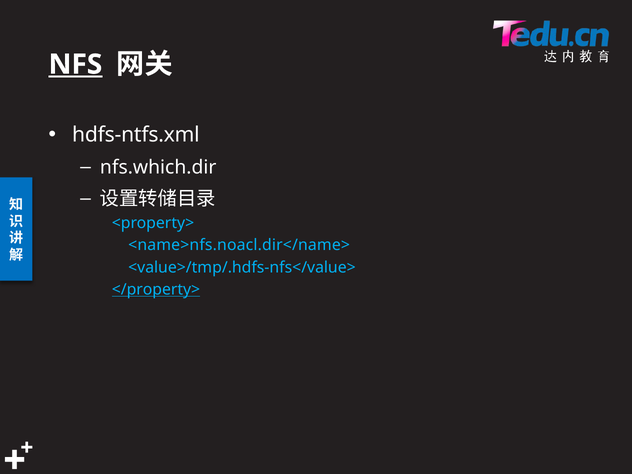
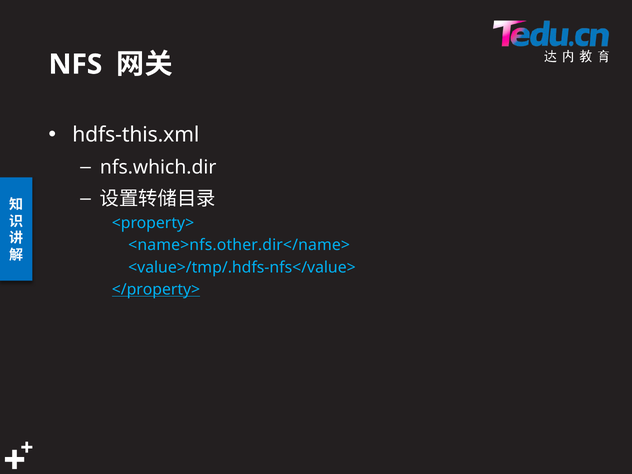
NFS underline: present -> none (75, 64)
hdfs-ntfs.xml: hdfs-ntfs.xml -> hdfs-this.xml (136, 135)
<name>nfs.noacl.dir</name>: <name>nfs.noacl.dir</name> -> <name>nfs.other.dir</name> (239, 245)
